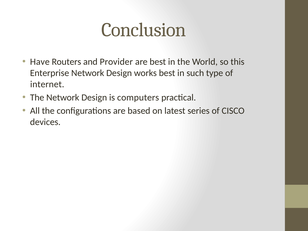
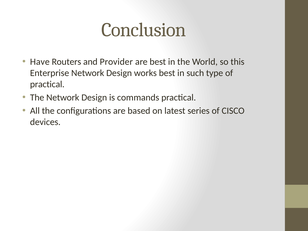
internet: internet -> practical (47, 84)
computers: computers -> commands (138, 97)
